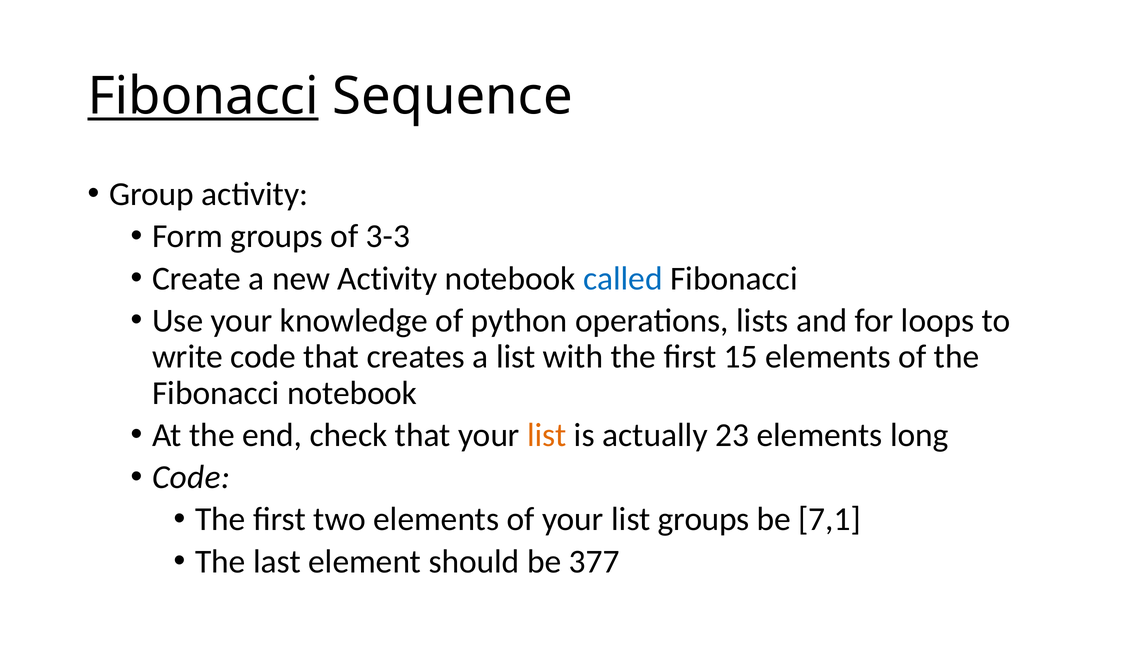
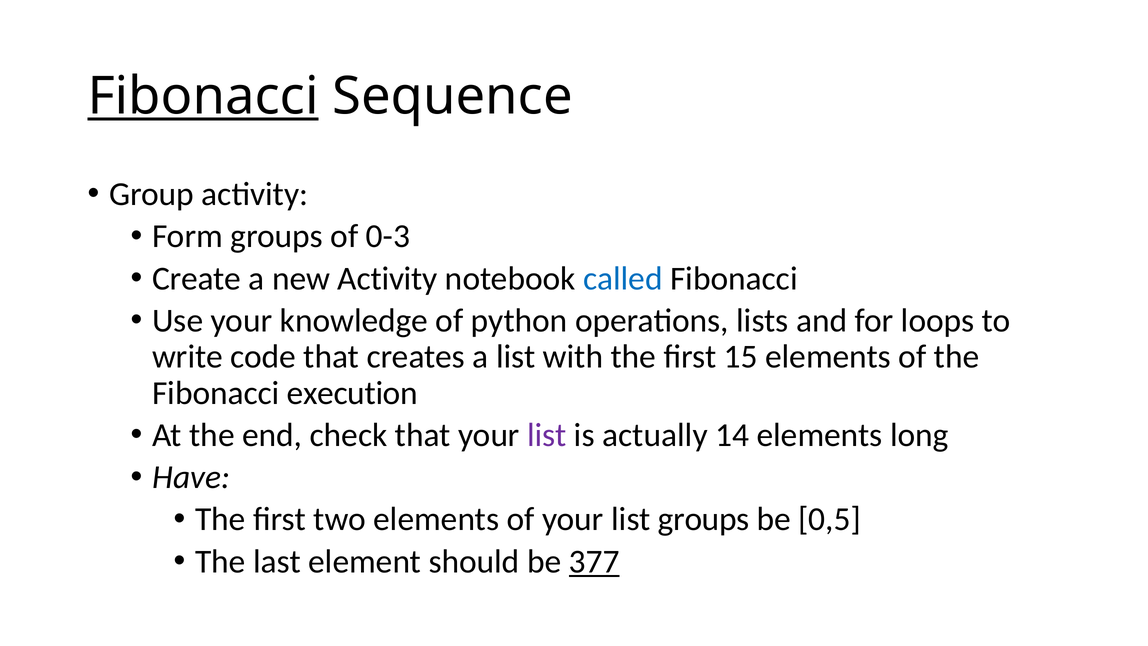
3-3: 3-3 -> 0-3 (388, 236)
Fibonacci notebook: notebook -> execution (352, 393)
list colour: orange -> purple (547, 435)
23: 23 -> 14 (732, 435)
Code: Code -> Have (191, 477)
7,1: 7,1 -> 0,5 (830, 519)
377 underline: none -> present (594, 561)
